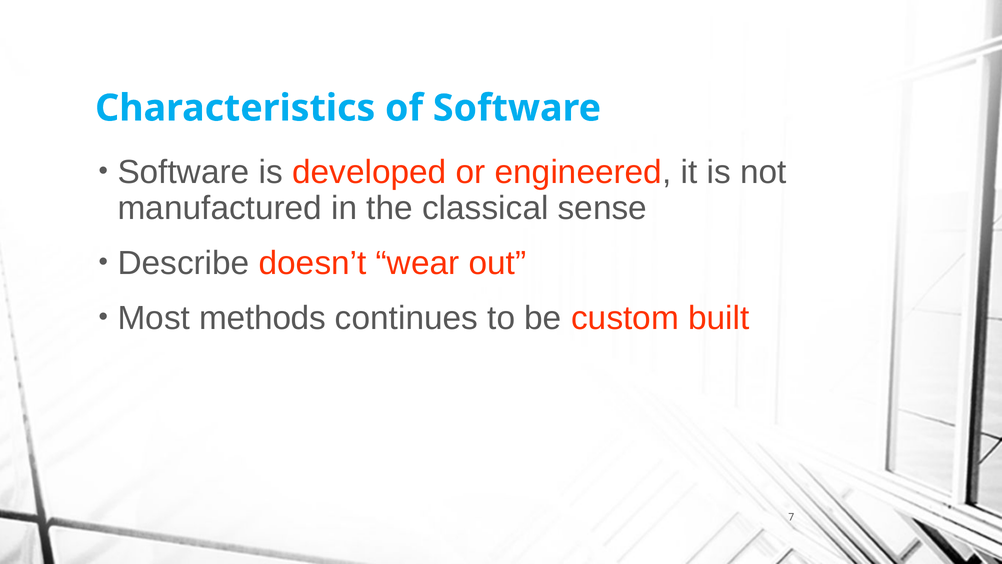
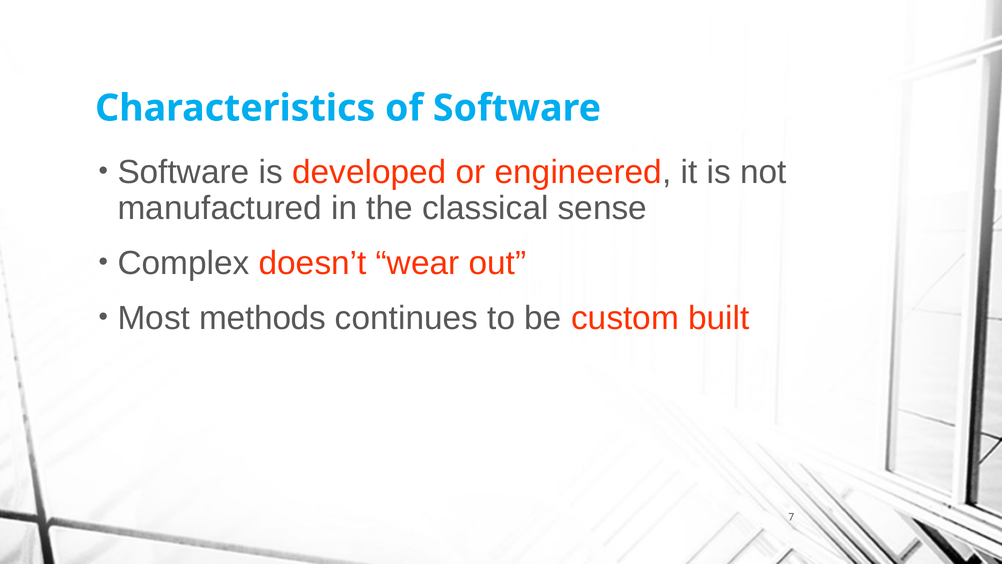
Describe: Describe -> Complex (184, 263)
